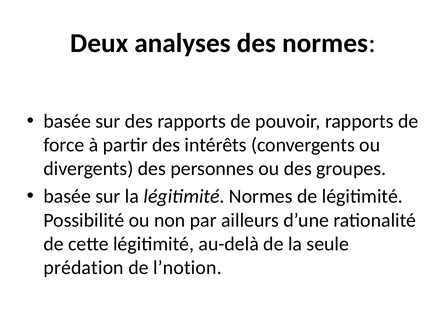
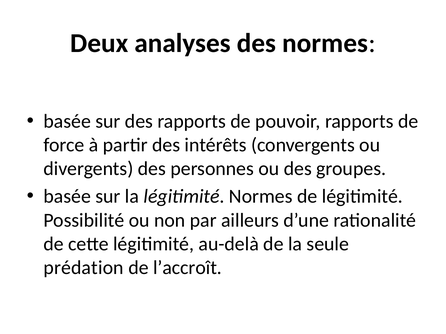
l’notion: l’notion -> l’accroît (188, 268)
